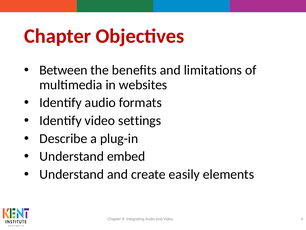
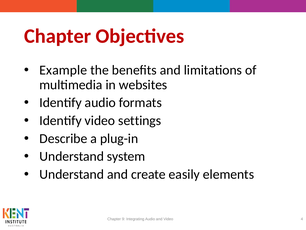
Between: Between -> Example (63, 70)
embed: embed -> system (126, 156)
